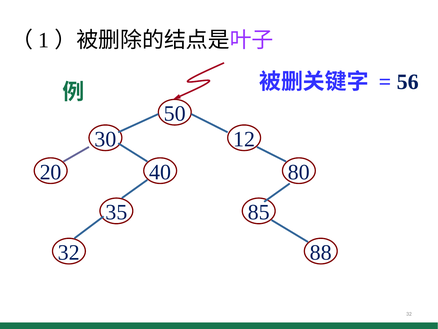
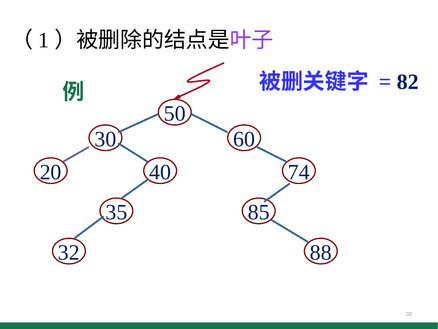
56: 56 -> 82 (408, 82)
12: 12 -> 60 (244, 139)
80: 80 -> 74 (299, 172)
